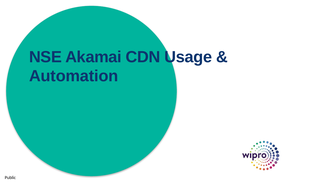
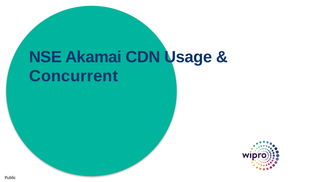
Automation: Automation -> Concurrent (74, 76)
